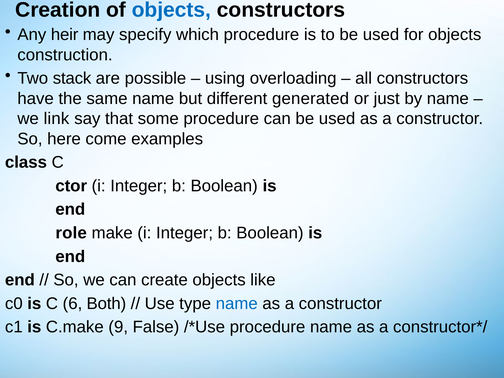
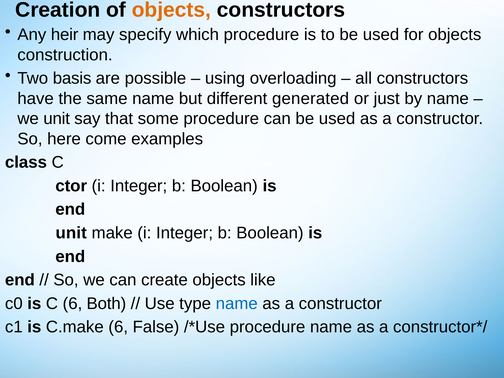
objects colour: blue -> orange (171, 10)
stack: stack -> basis (72, 78)
we link: link -> unit (57, 119)
role: role -> unit (71, 233)
C.make 9: 9 -> 6 (118, 327)
